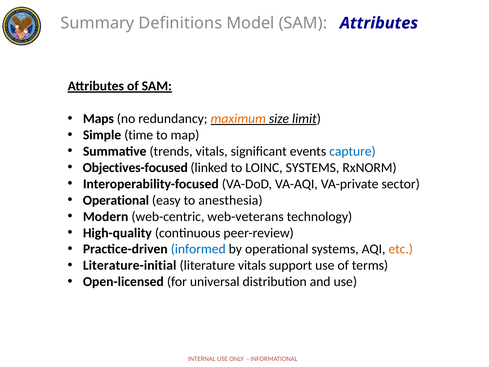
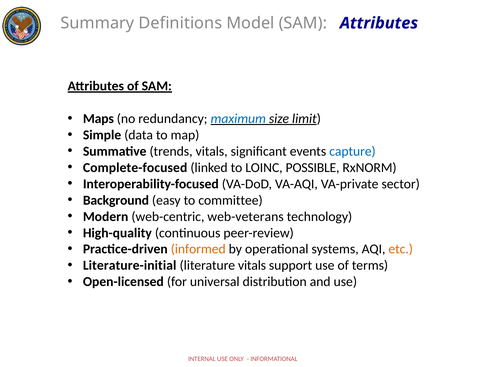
maximum colour: orange -> blue (238, 119)
time: time -> data (139, 135)
Objectives-focused: Objectives-focused -> Complete-focused (135, 167)
LOINC SYSTEMS: SYSTEMS -> POSSIBLE (313, 167)
Operational: Operational -> Background (116, 200)
anesthesia: anesthesia -> committee (231, 200)
informed colour: blue -> orange (198, 249)
